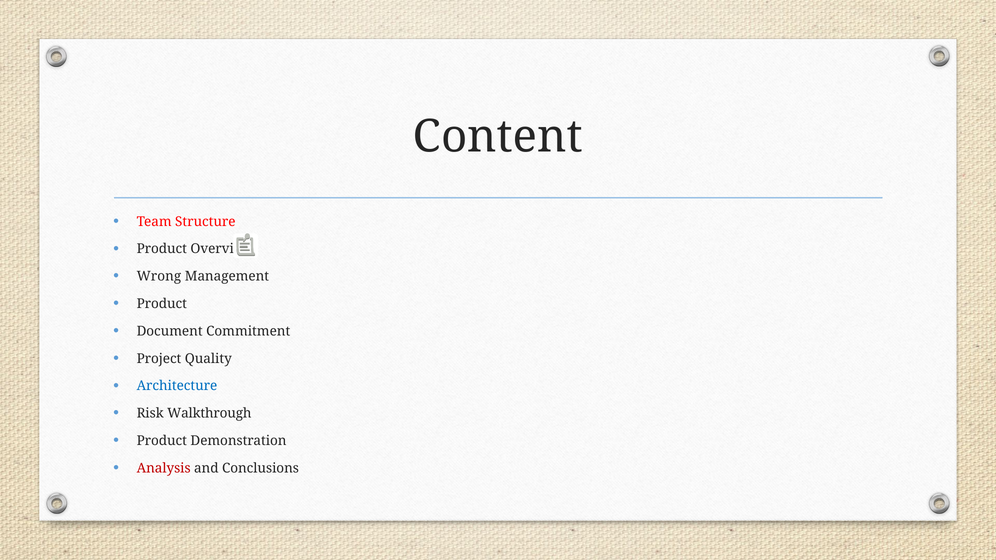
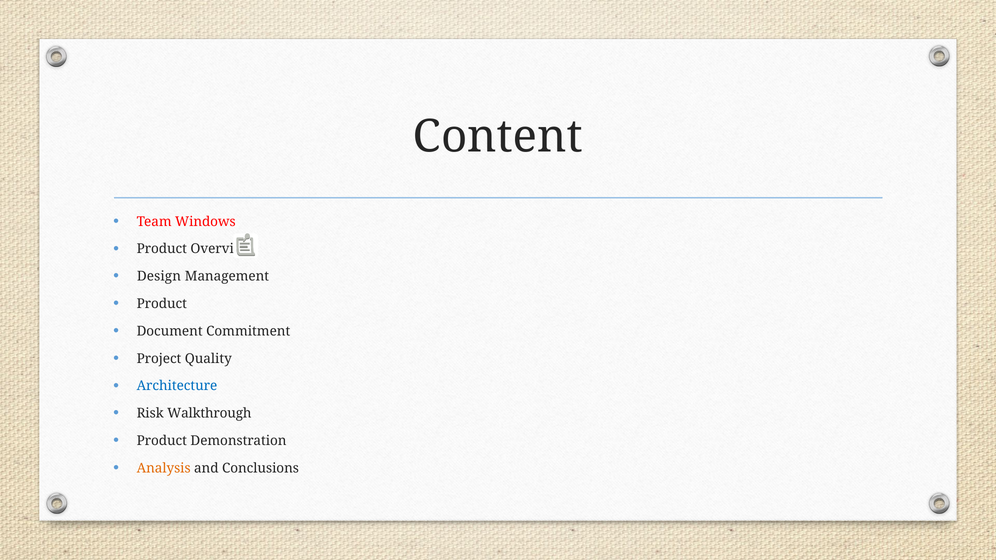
Structure: Structure -> Windows (205, 222)
Wrong: Wrong -> Design (159, 276)
Analysis colour: red -> orange (164, 468)
